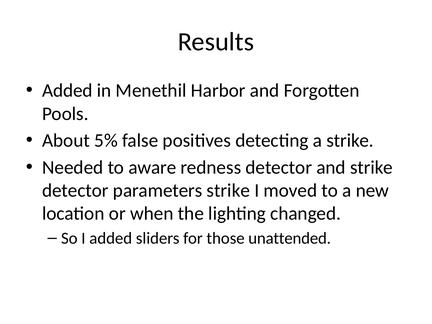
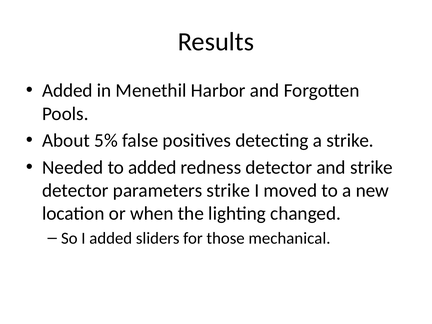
to aware: aware -> added (152, 167)
unattended: unattended -> mechanical (289, 238)
